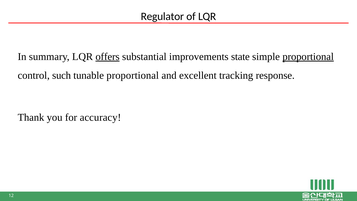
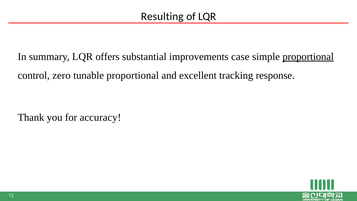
Regulator: Regulator -> Resulting (162, 16)
offers underline: present -> none (108, 57)
state: state -> case (240, 57)
such: such -> zero (61, 75)
